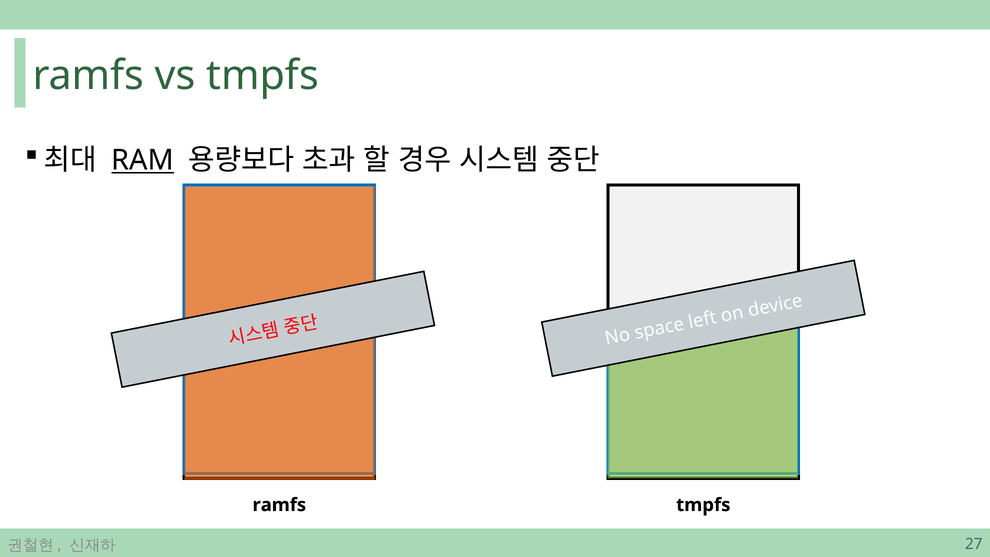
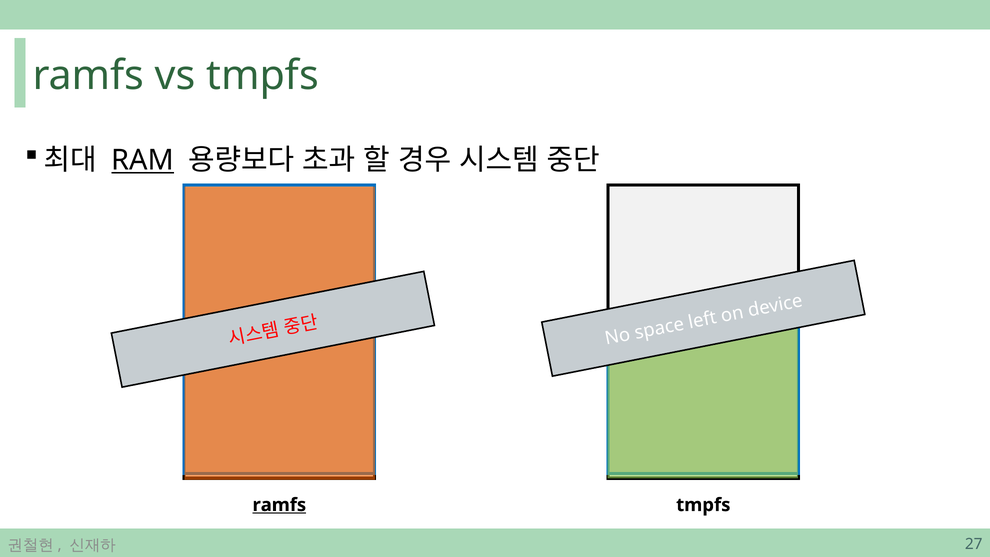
ramfs underline: none -> present (279, 505)
